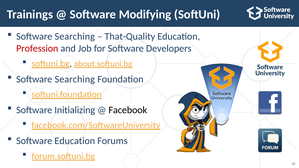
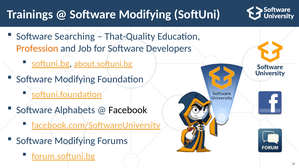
Profession colour: red -> orange (37, 48)
Searching: Searching -> Modifying (75, 79)
Initializing: Initializing -> Alphabets (75, 110)
Education: Education -> Modifying (75, 141)
